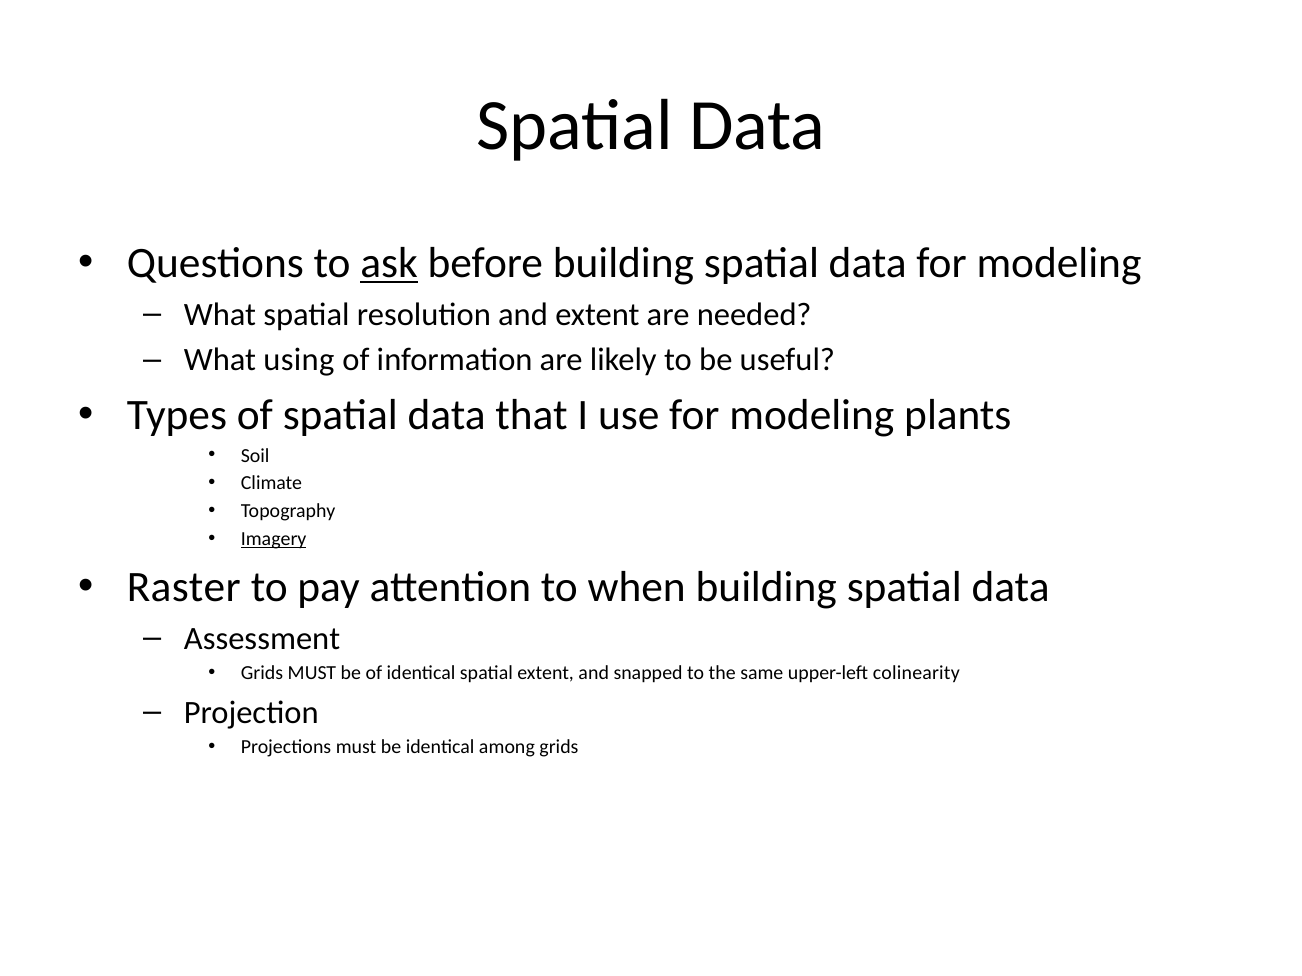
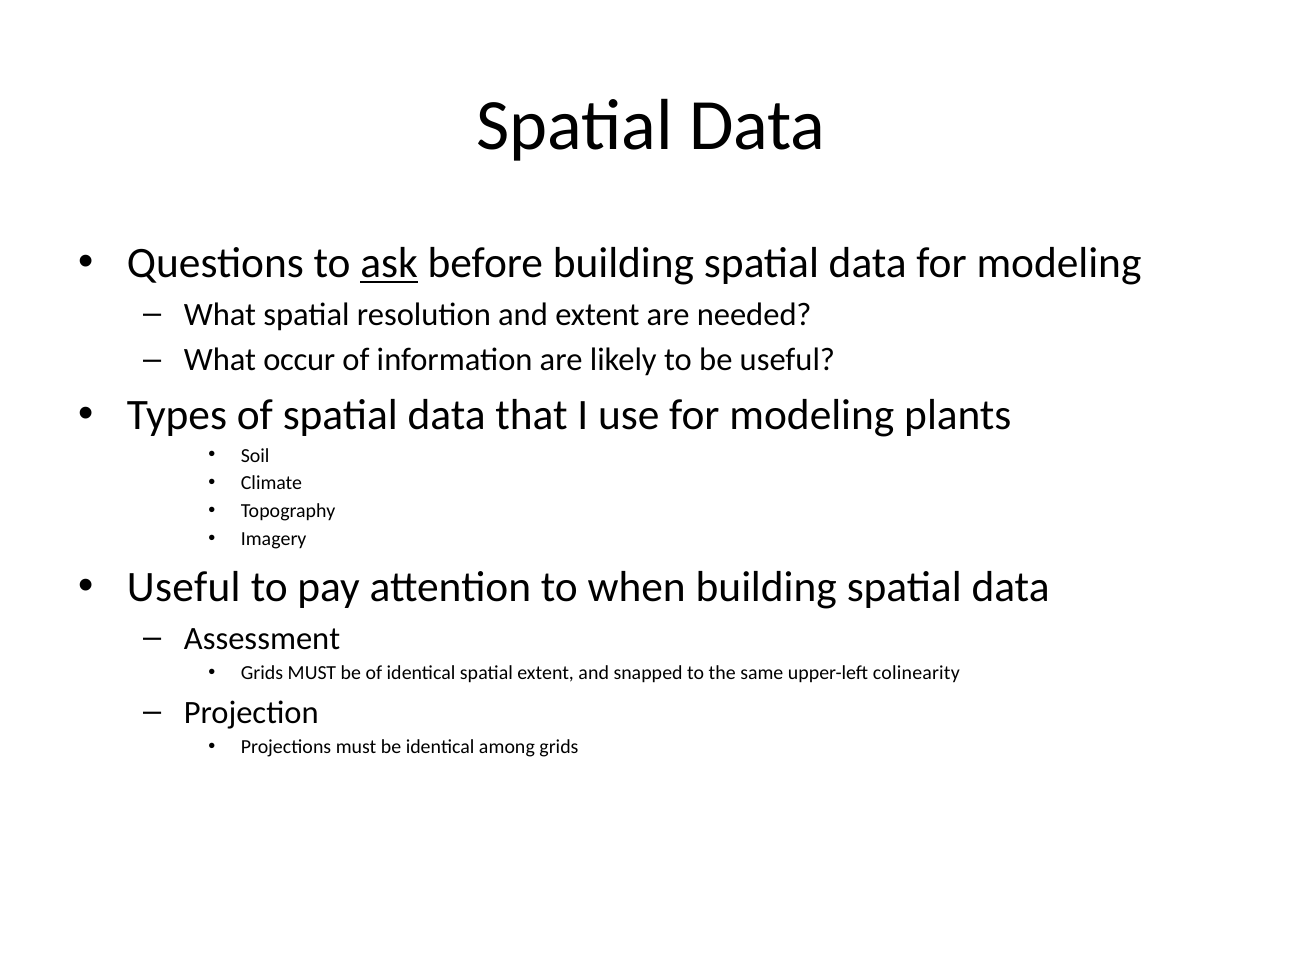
using: using -> occur (299, 360)
Imagery underline: present -> none (274, 540)
Raster: Raster -> Useful (184, 588)
